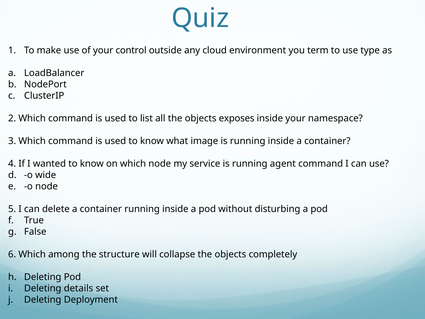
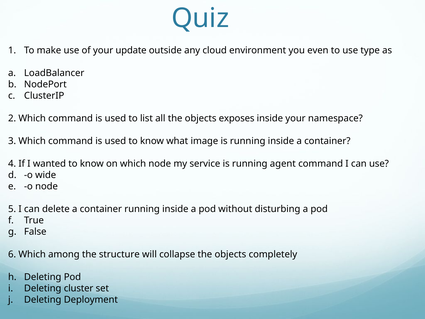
control: control -> update (131, 50)
term: term -> even (318, 50)
details: details -> cluster (79, 288)
